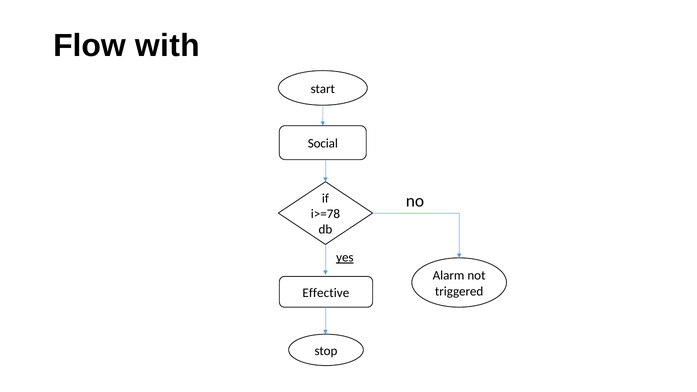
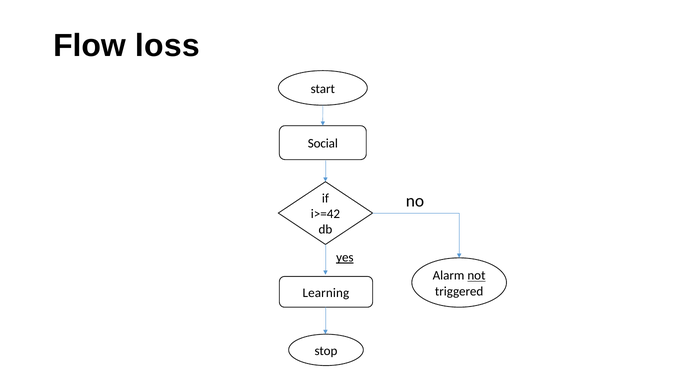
with: with -> loss (167, 46)
i>=78: i>=78 -> i>=42 (325, 214)
not underline: none -> present (476, 276)
Effective: Effective -> Learning (326, 293)
